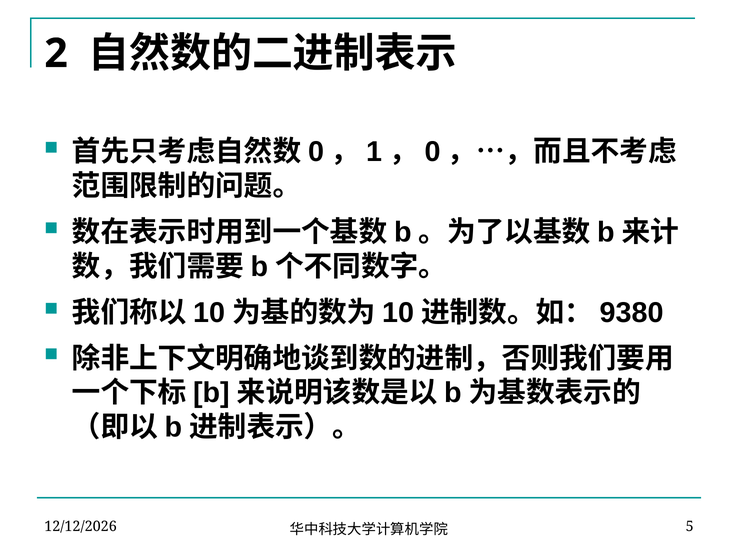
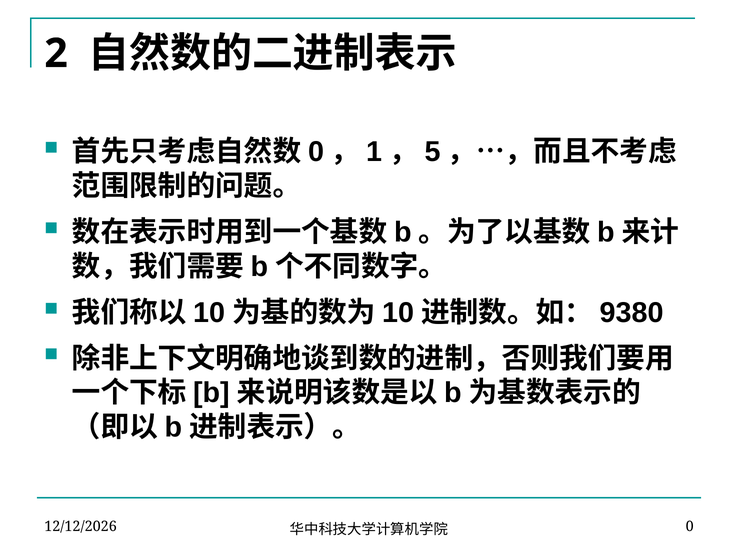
0: 0 -> 5 (433, 152)
5: 5 -> 0 (690, 527)
